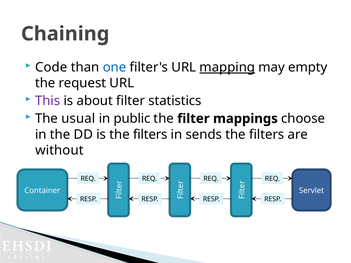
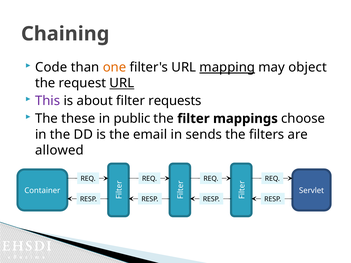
one colour: blue -> orange (115, 67)
empty: empty -> object (308, 67)
URL underline: none -> present (122, 83)
statistics: statistics -> requests (175, 101)
usual: usual -> these (78, 119)
is the filters: filters -> email (150, 135)
without: without -> allowed (59, 150)
